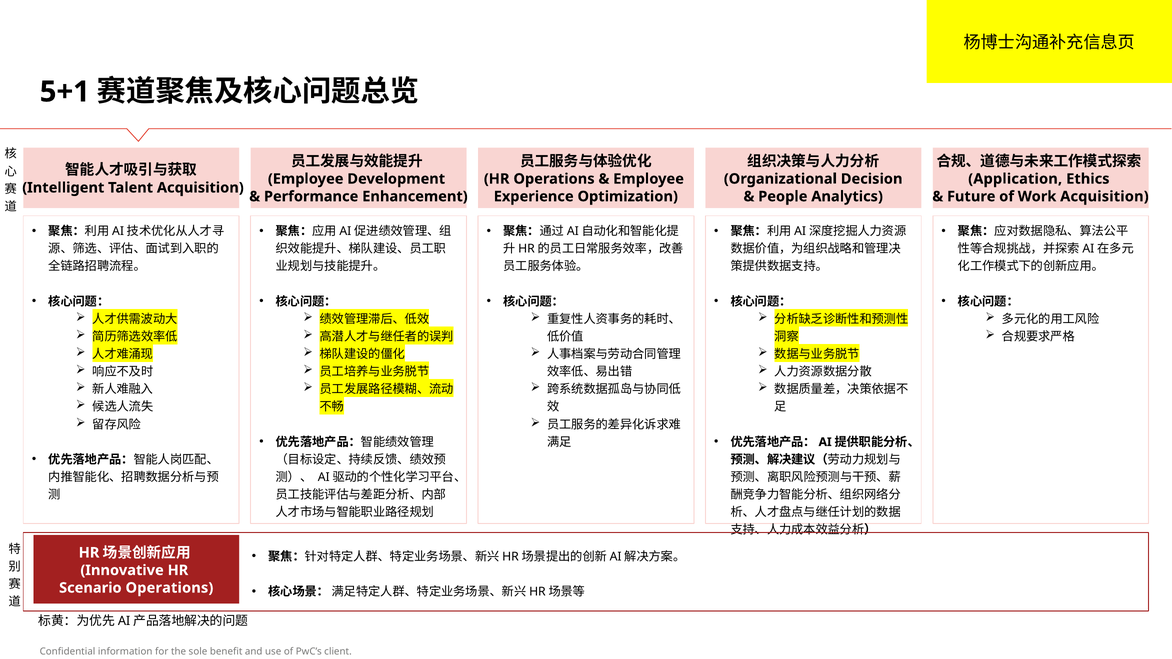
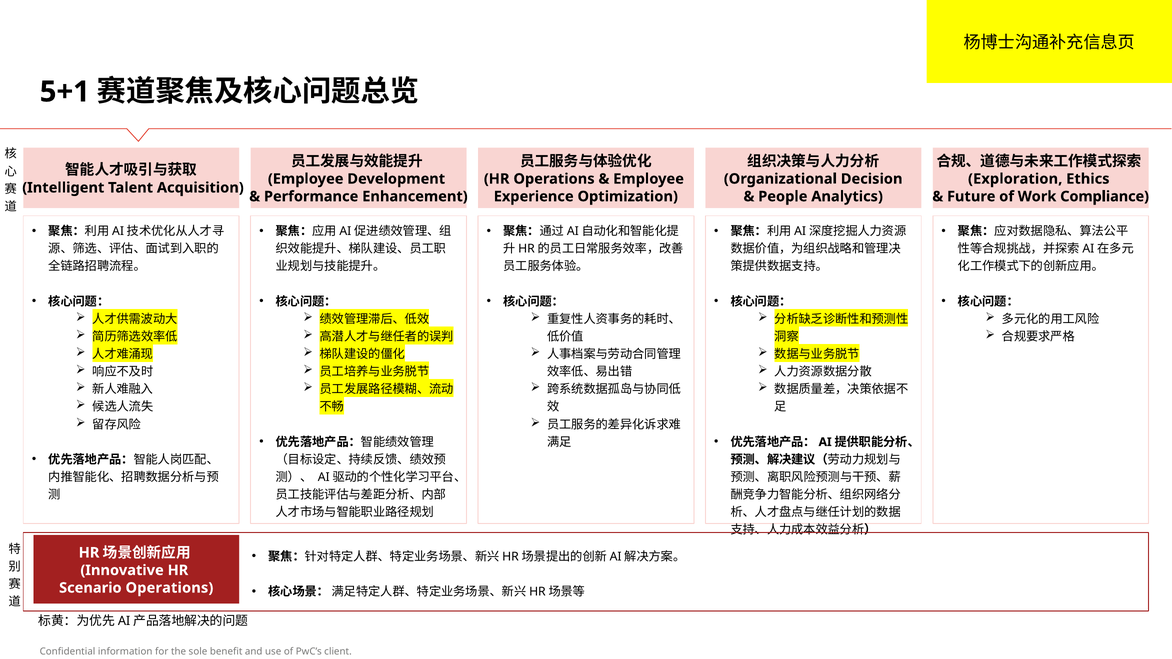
Application: Application -> Exploration (1015, 179)
Work Acquisition: Acquisition -> Compliance (1105, 197)
